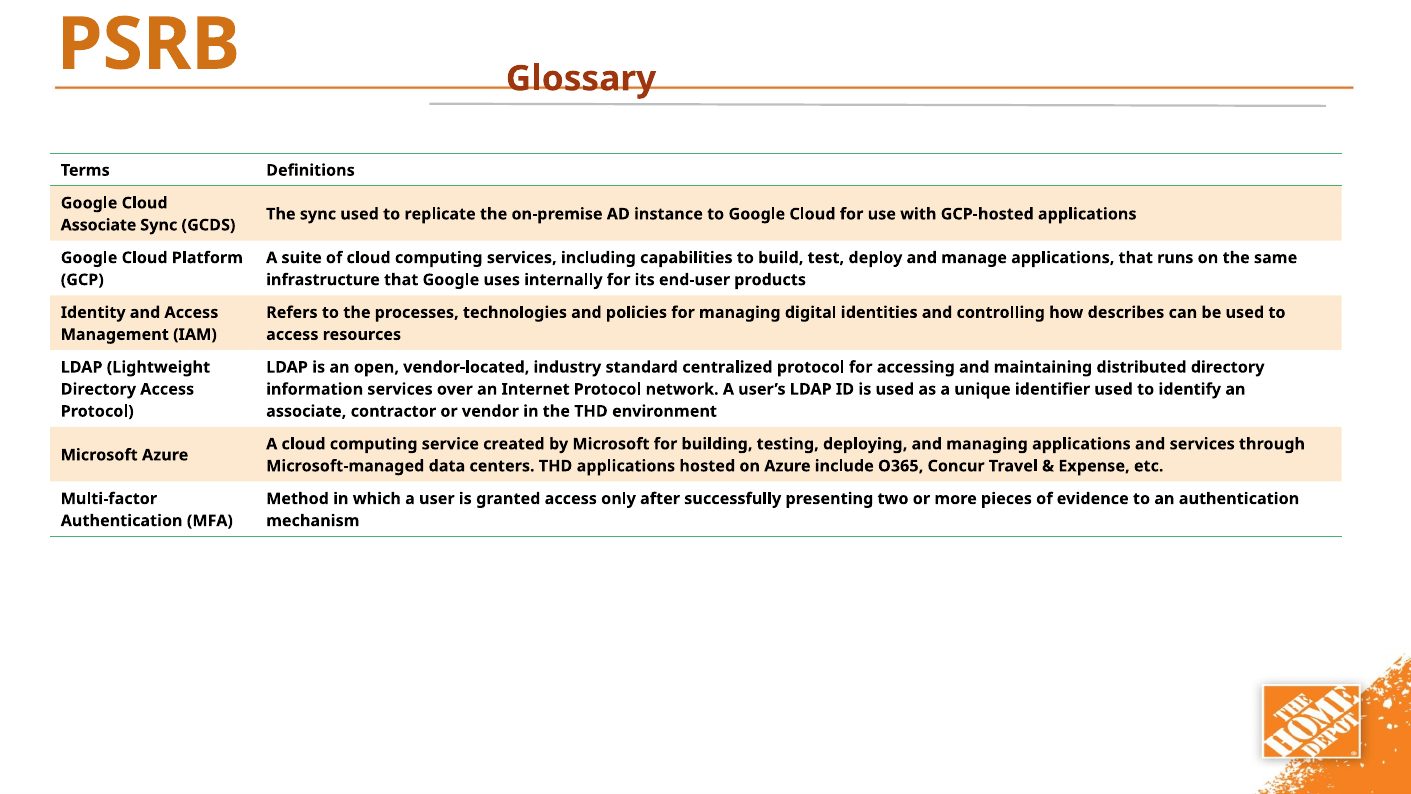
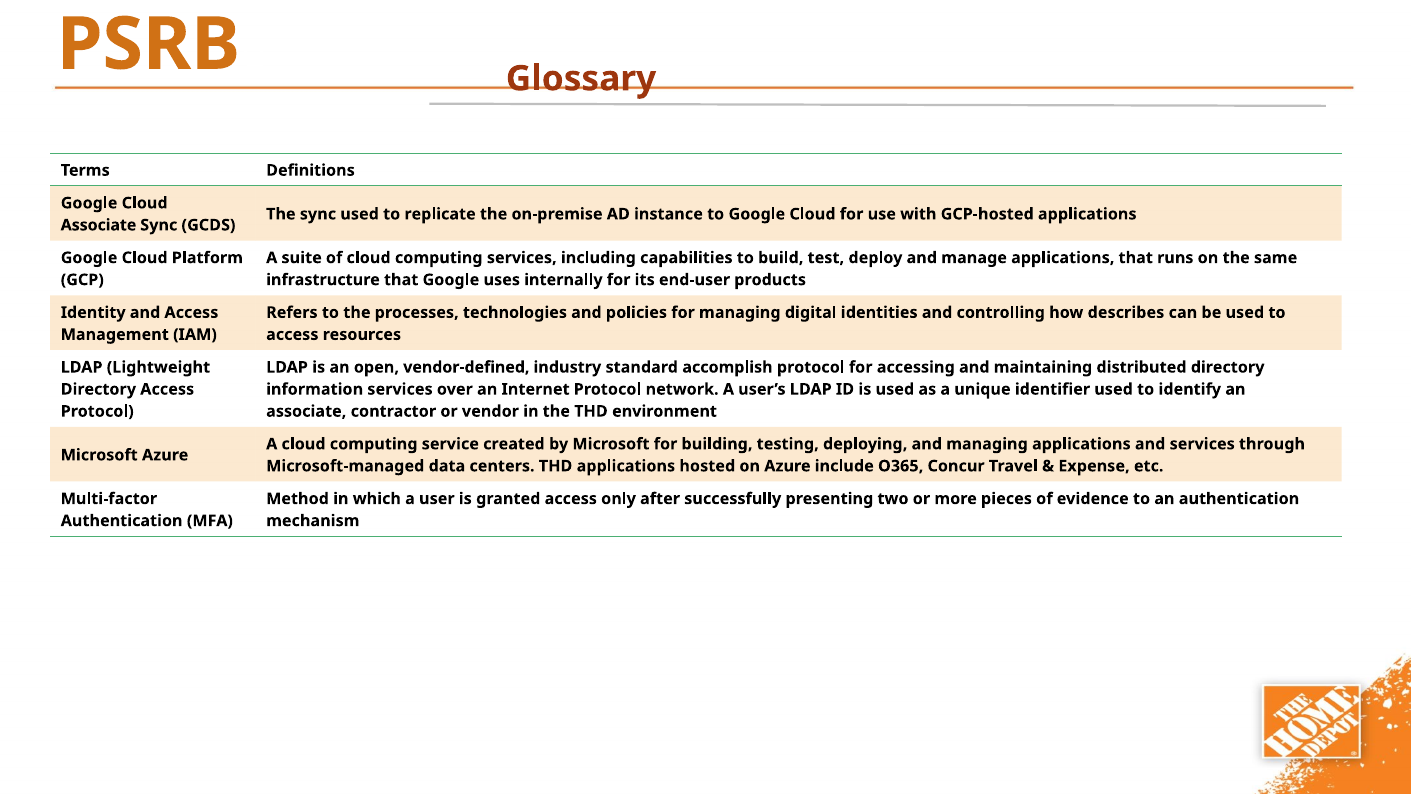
vendor-located: vendor-located -> vendor-defined (466, 367)
centralized: centralized -> accomplish (727, 367)
